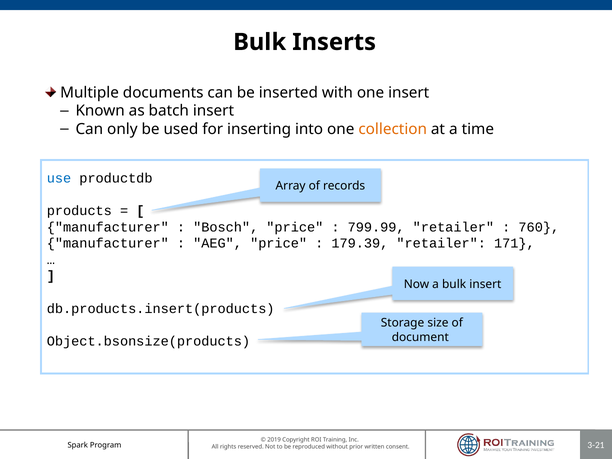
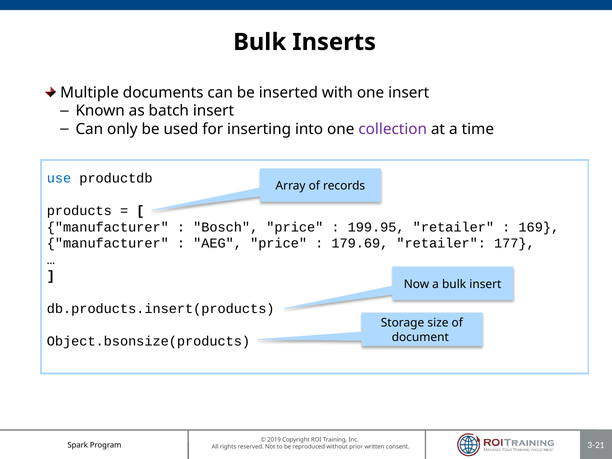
collection colour: orange -> purple (393, 129)
799.99: 799.99 -> 199.95 (376, 227)
760: 760 -> 169 (539, 227)
179.39: 179.39 -> 179.69 (360, 243)
171: 171 -> 177 (514, 243)
